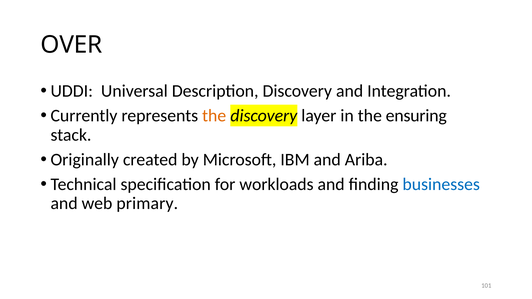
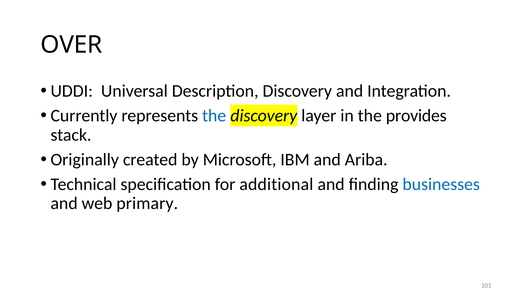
the colour: orange -> blue (214, 116)
ensuring: ensuring -> provides (416, 116)
workloads: workloads -> additional (276, 184)
